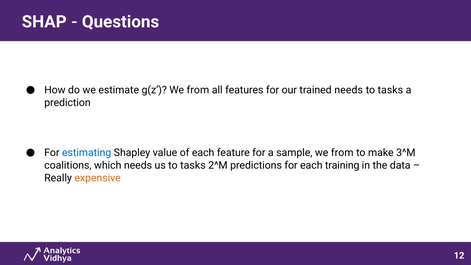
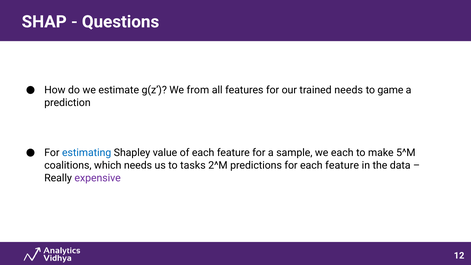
tasks: tasks -> game (390, 90)
sample we from: from -> each (342, 153)
3^M: 3^M -> 5^M (406, 153)
for each training: training -> feature (342, 165)
expensive colour: orange -> purple (98, 178)
